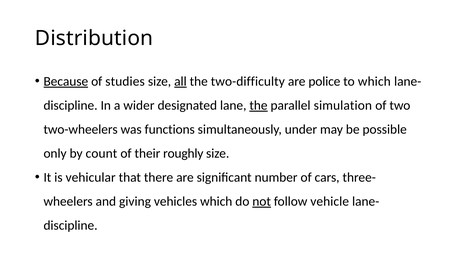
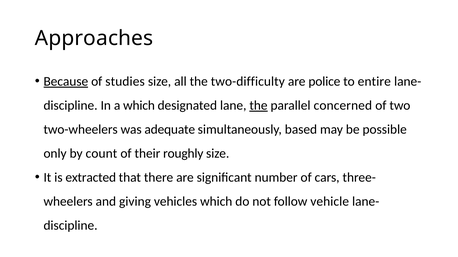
Distribution: Distribution -> Approaches (94, 38)
all underline: present -> none (180, 82)
to which: which -> entire (374, 82)
a wider: wider -> which (139, 106)
simulation: simulation -> concerned (343, 106)
functions: functions -> adequate (170, 130)
under: under -> based (301, 130)
vehicular: vehicular -> extracted (91, 178)
not underline: present -> none (262, 202)
